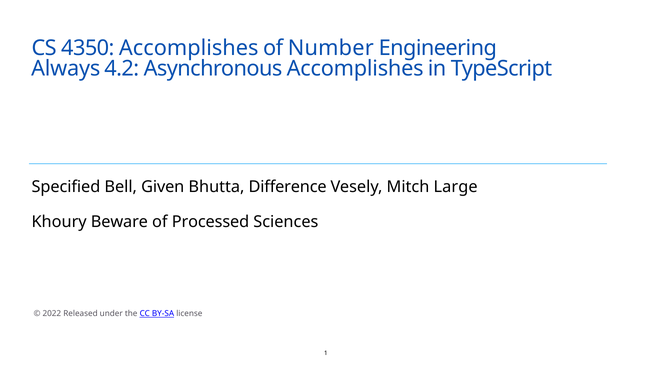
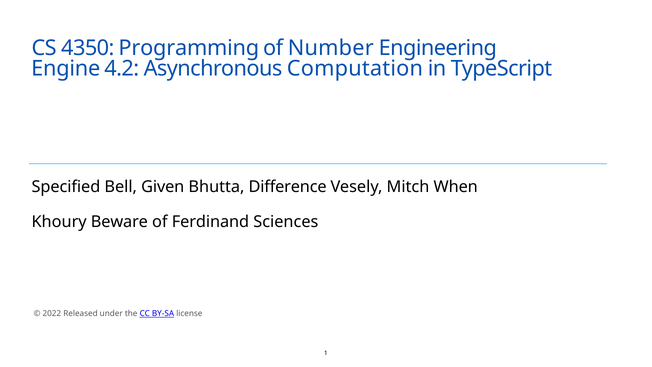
4350 Accomplishes: Accomplishes -> Programming (189, 48)
Always: Always -> Engine (66, 69)
Asynchronous Accomplishes: Accomplishes -> Computation (355, 69)
Large: Large -> When (456, 187)
Processed: Processed -> Ferdinand (210, 222)
